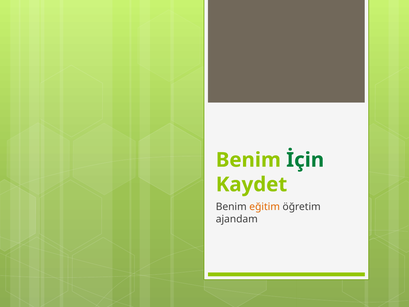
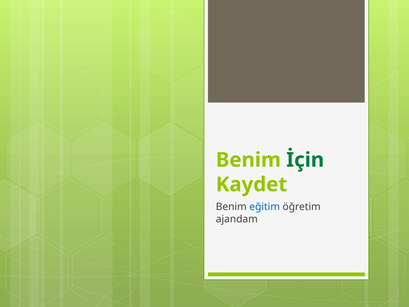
eğitim colour: orange -> blue (265, 207)
